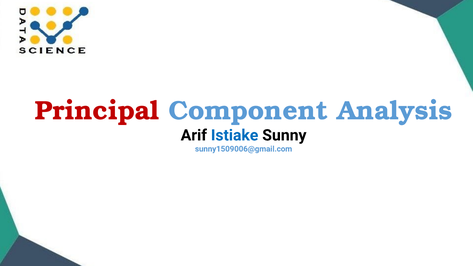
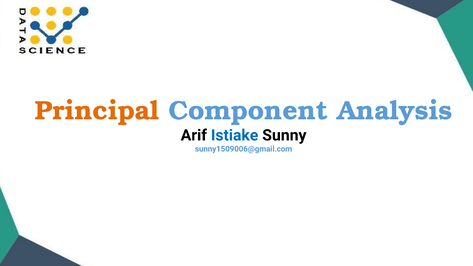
Principal colour: red -> orange (97, 111)
